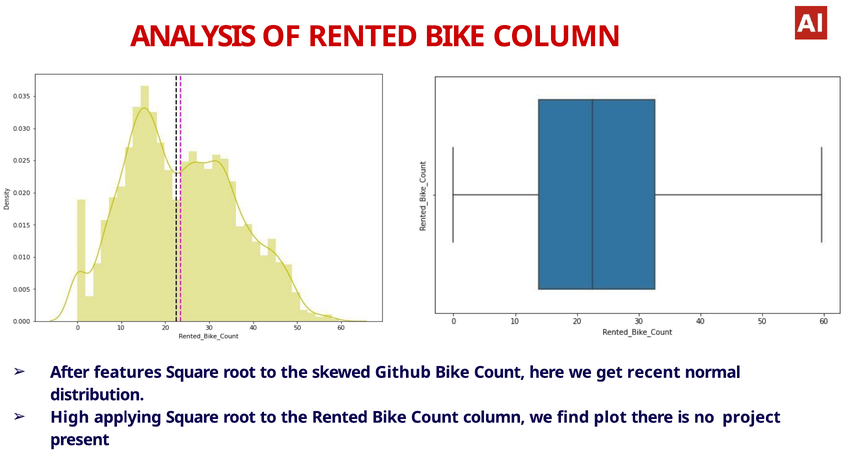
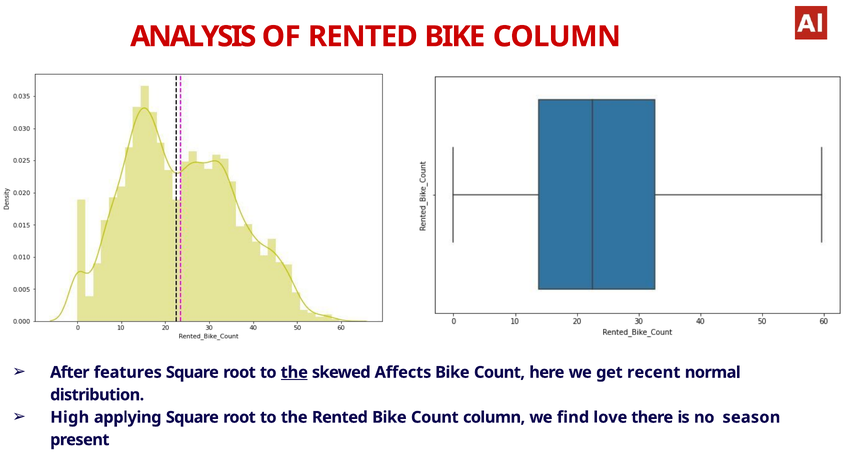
the underline: none -> present (294, 373)
Github: Github -> Affects (403, 373)
plot: plot -> love (610, 418)
project: project -> season (751, 418)
